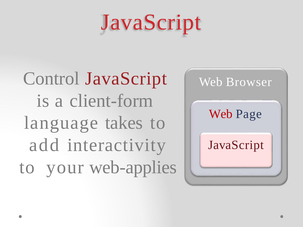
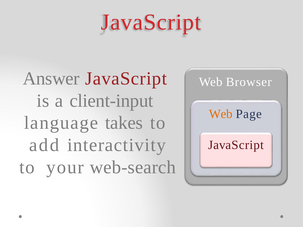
Control: Control -> Answer (51, 79)
client-form: client-form -> client-input (111, 101)
Web colour: red -> orange (221, 114)
web-applies: web-applies -> web-search (133, 167)
